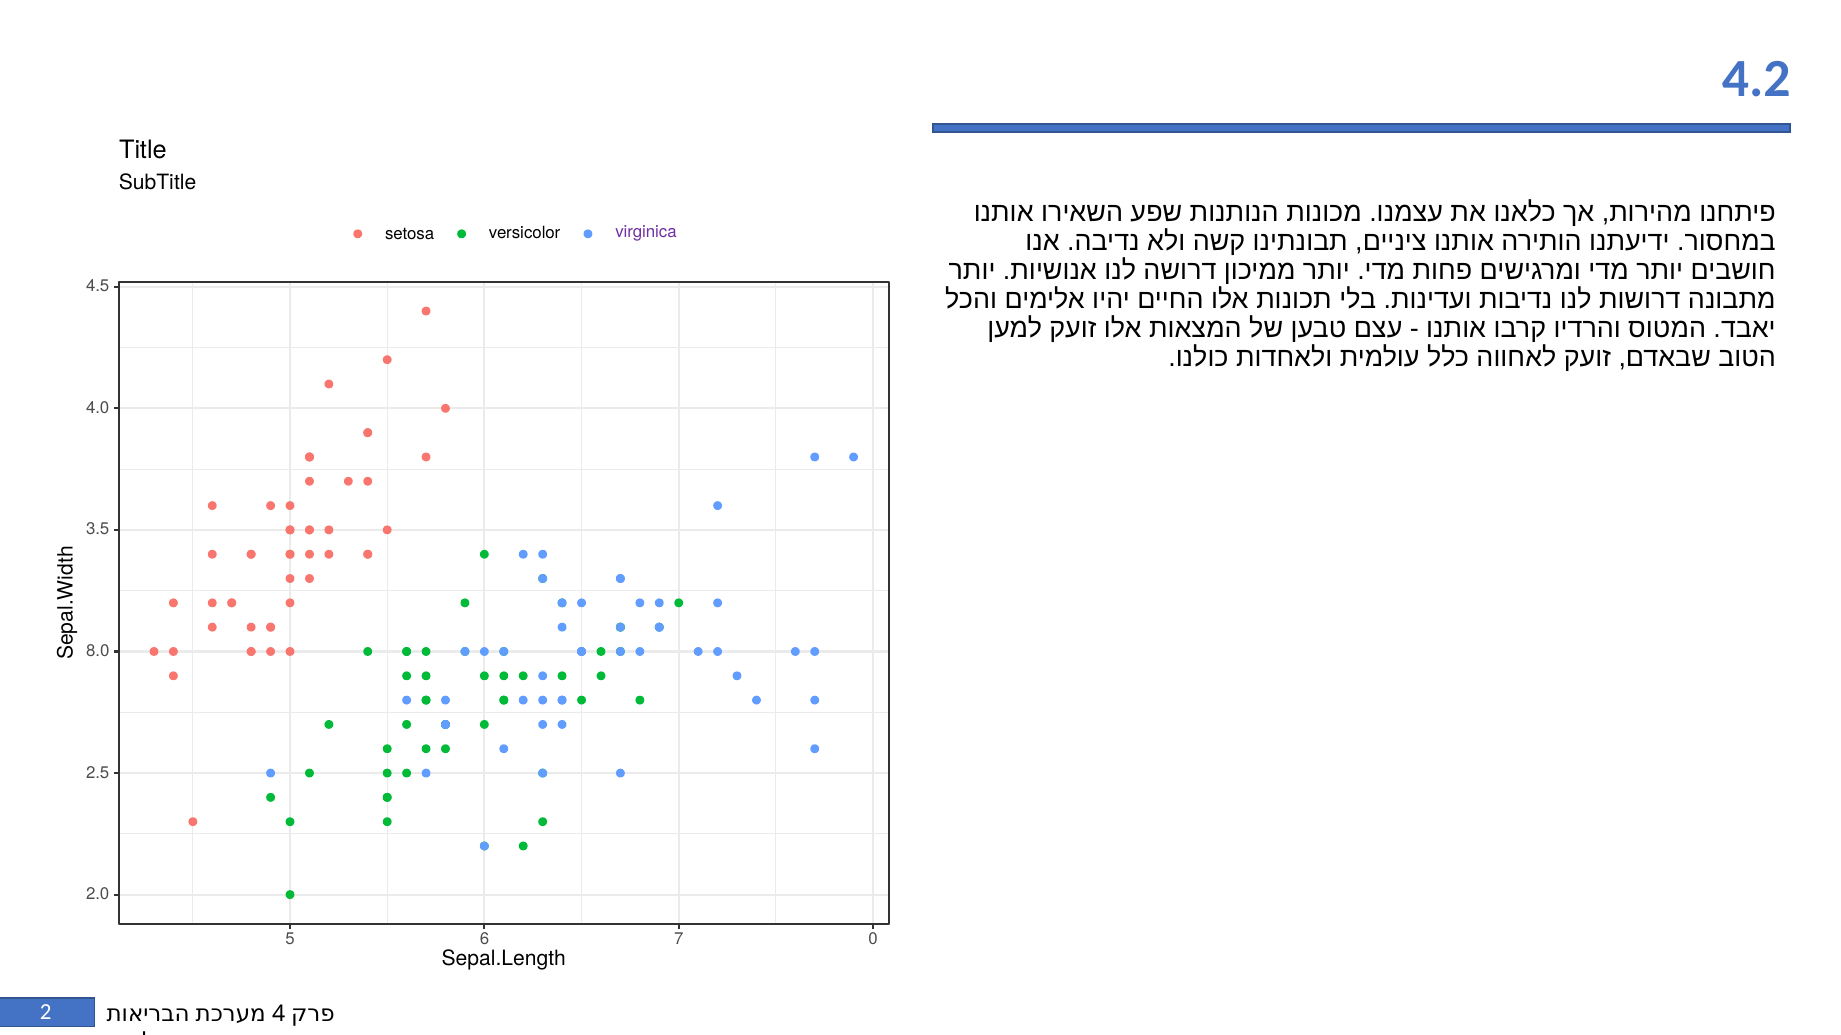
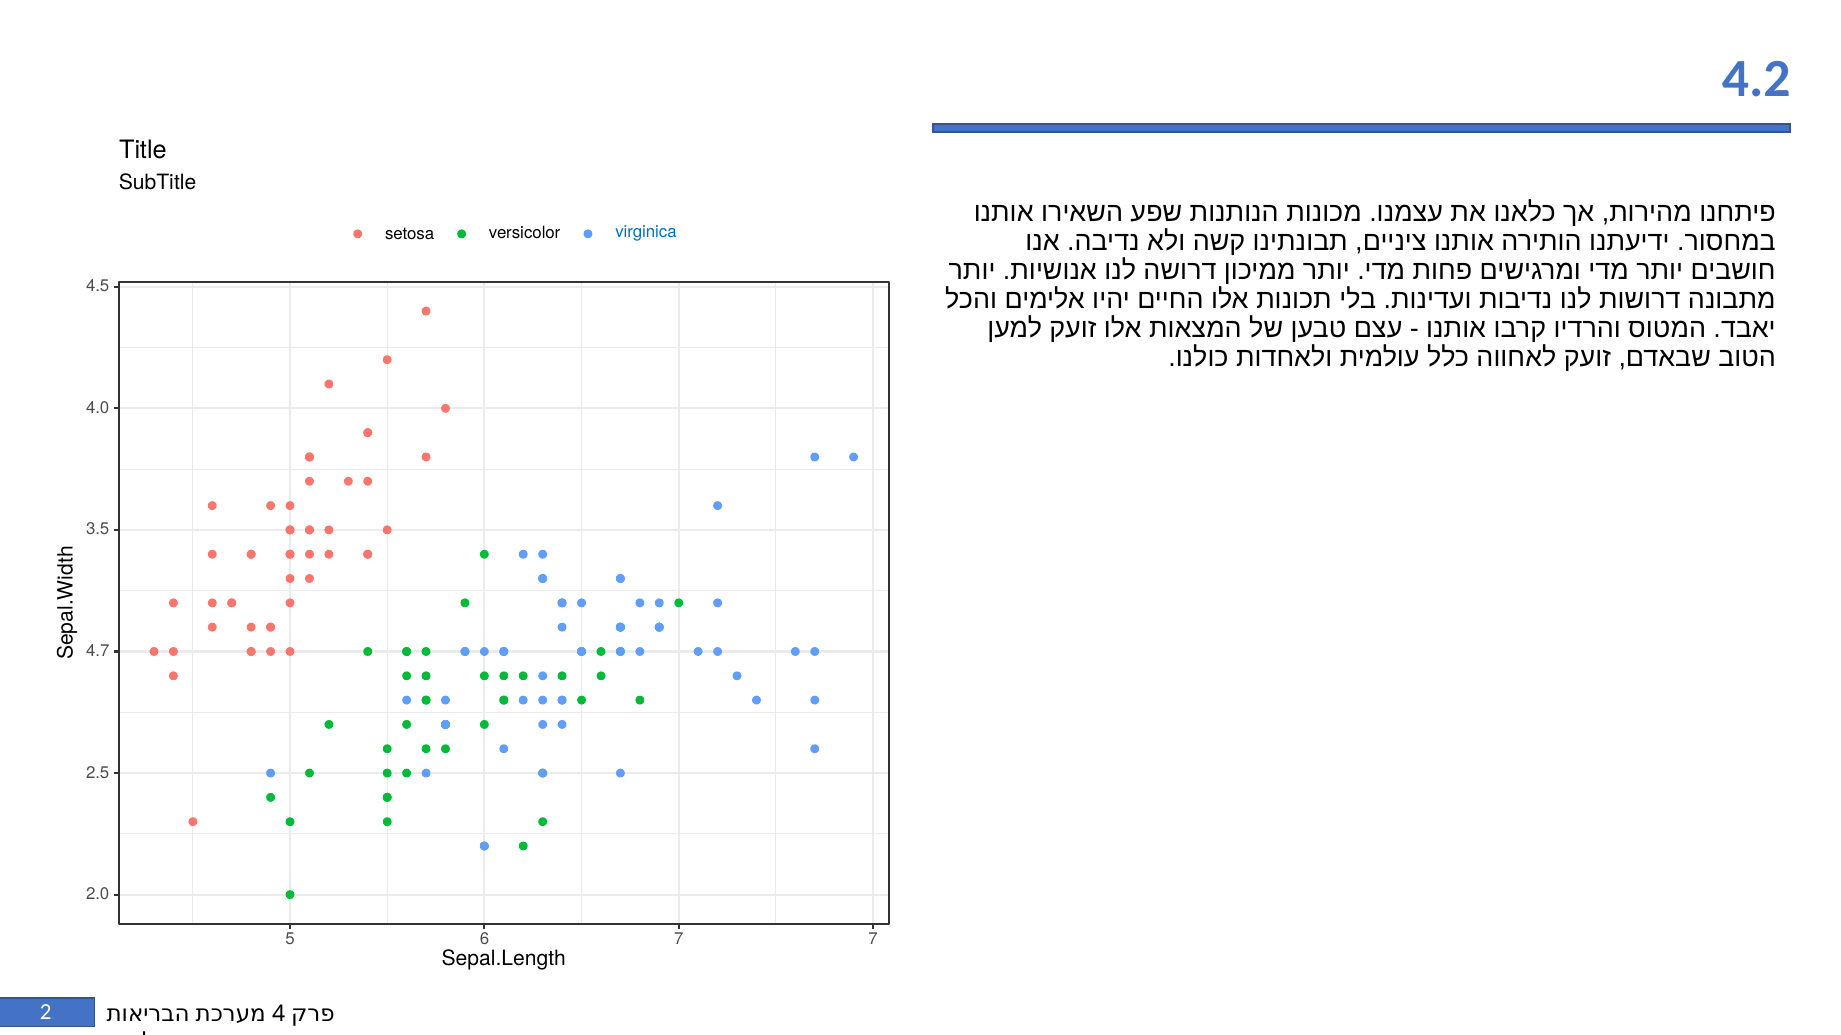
virginica colour: purple -> blue (646, 232)
8.0: 8.0 -> 4.7 (98, 651)
7 0: 0 -> 7 (873, 939)
